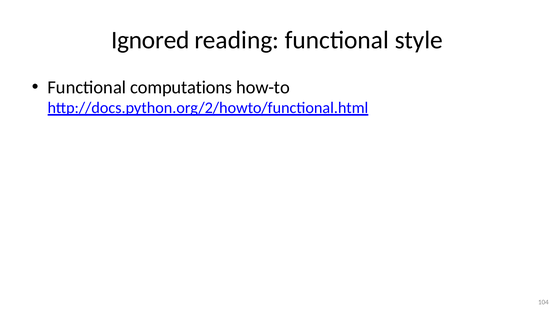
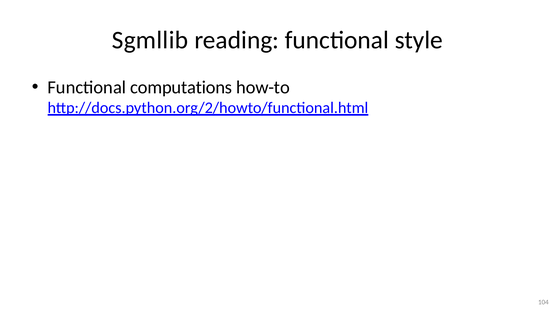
Ignored: Ignored -> Sgmllib (150, 40)
